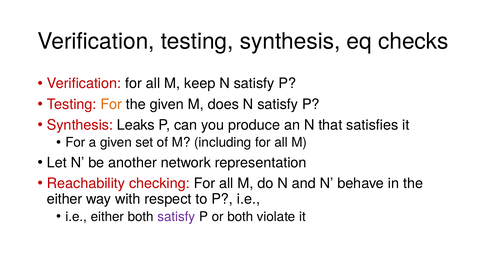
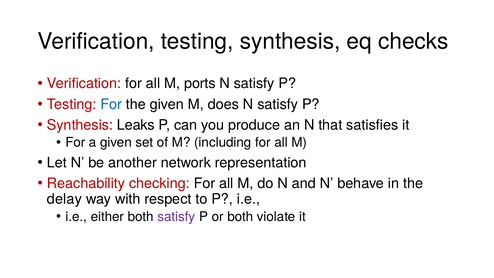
keep: keep -> ports (200, 84)
For colour: orange -> blue (111, 104)
either: either -> delay (64, 199)
